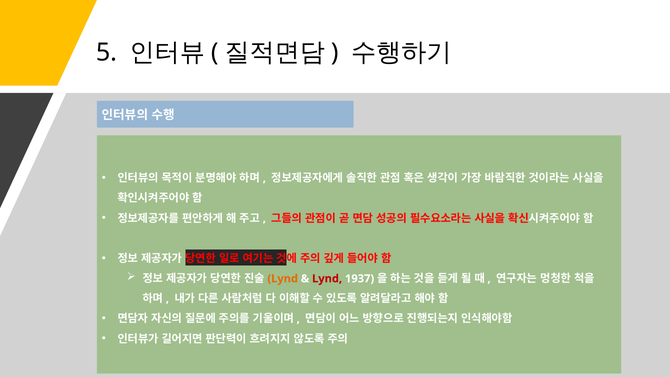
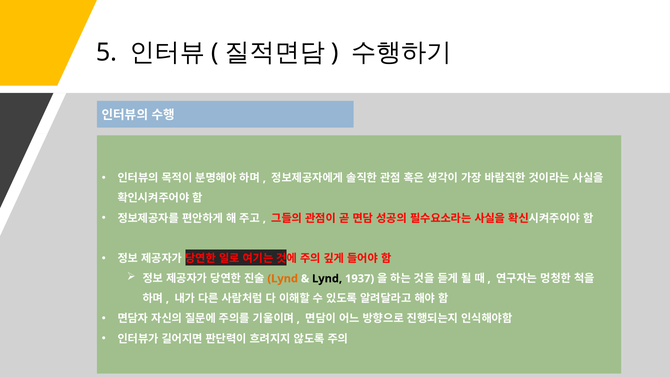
Lynd colour: red -> black (327, 279)
